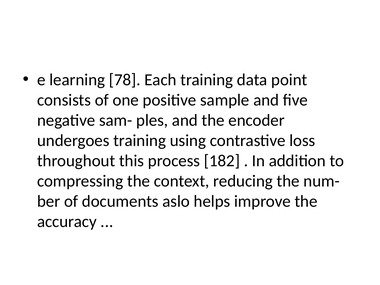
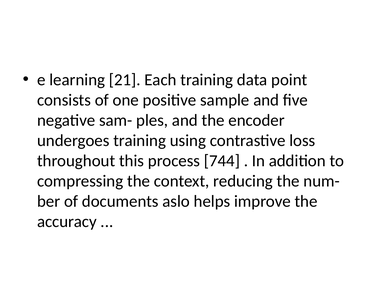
78: 78 -> 21 (125, 80)
182: 182 -> 744 (222, 161)
